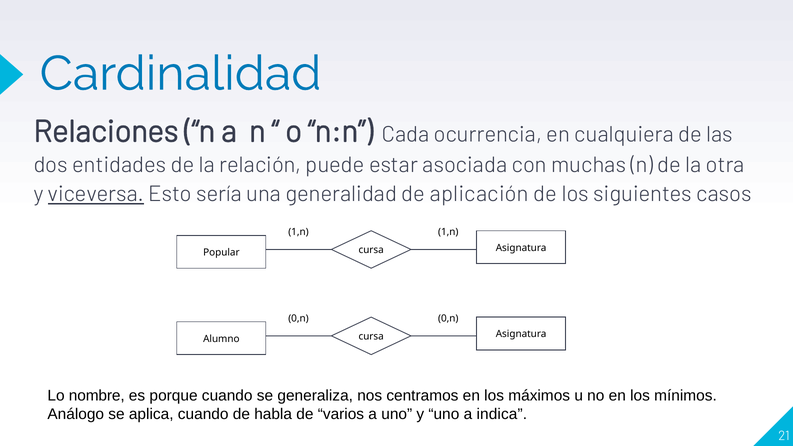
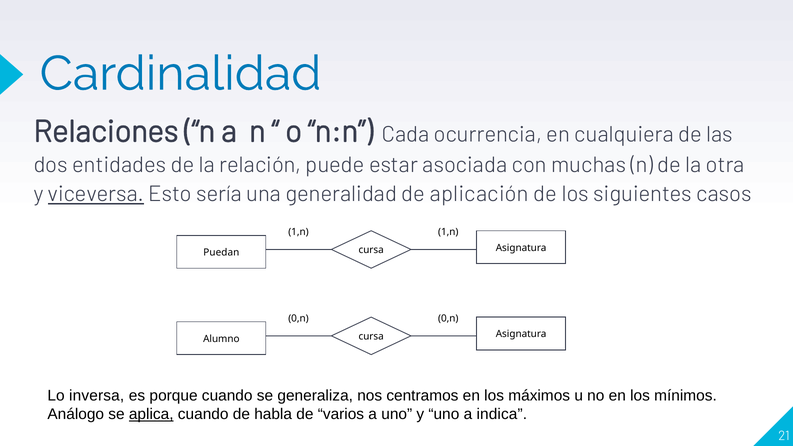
Popular: Popular -> Puedan (221, 253)
nombre: nombre -> inversa (97, 396)
aplica underline: none -> present (151, 414)
